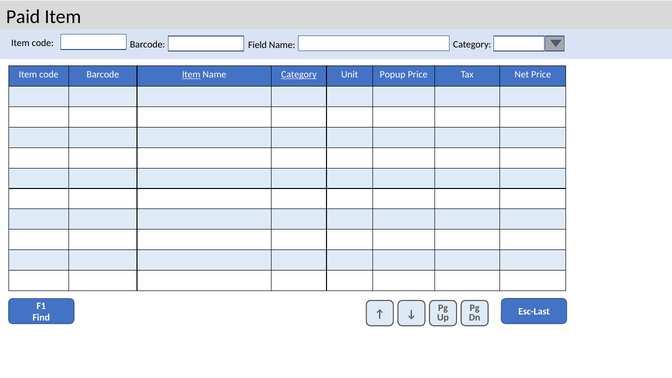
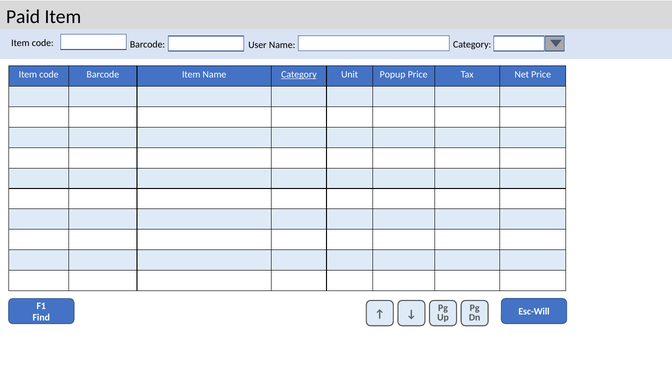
Field: Field -> User (257, 45)
Item underline: present -> none (191, 74)
Esc-Last: Esc-Last -> Esc-Will (534, 312)
